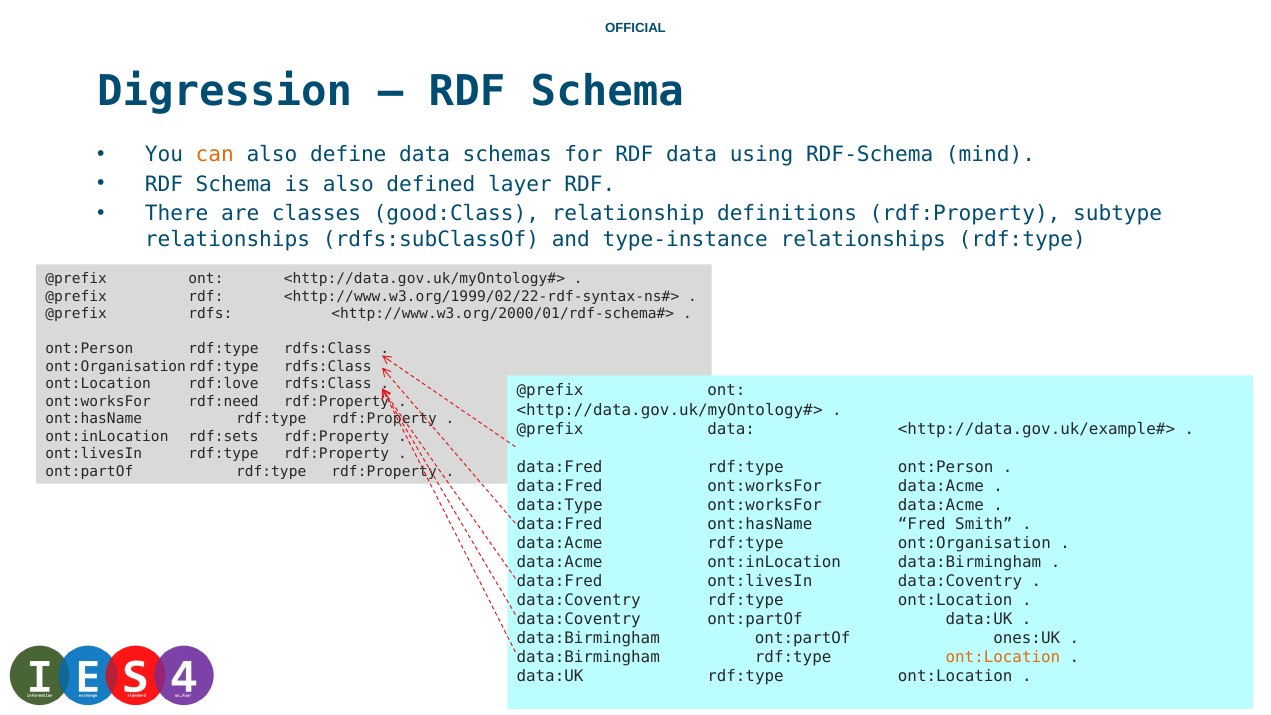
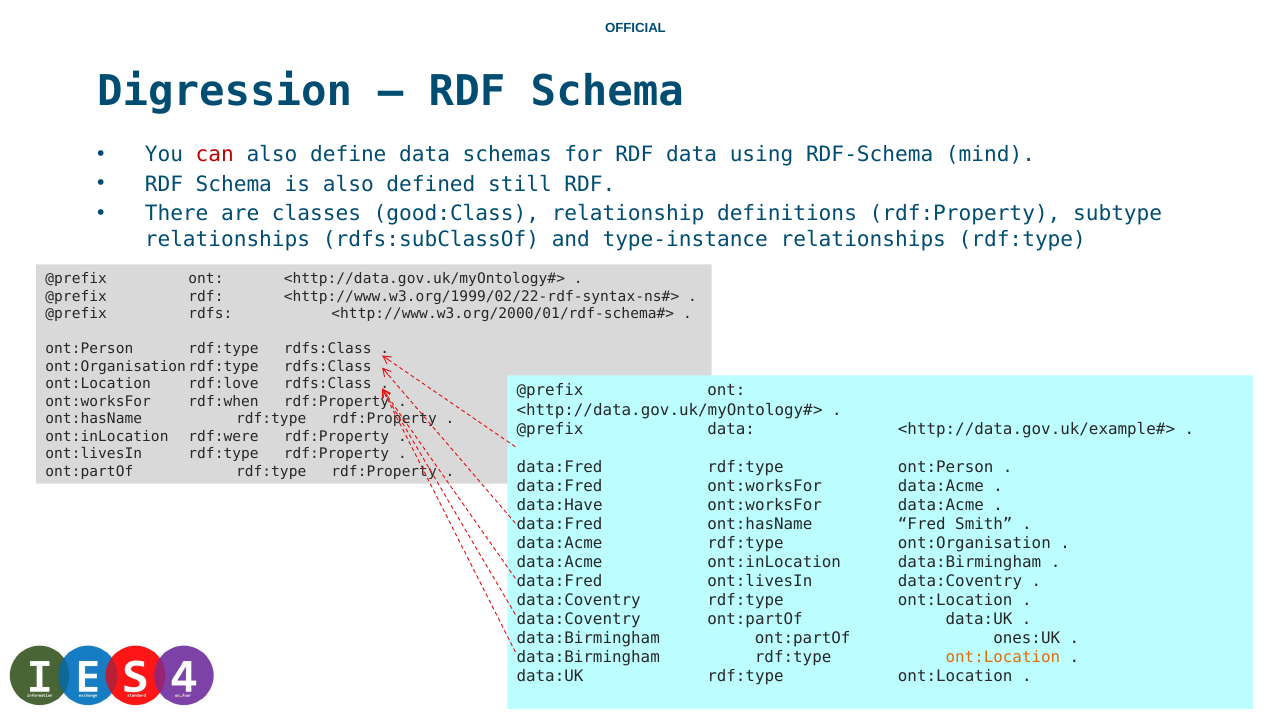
can colour: orange -> red (215, 155)
layer: layer -> still (520, 184)
rdf:need: rdf:need -> rdf:when (224, 401)
rdf:sets: rdf:sets -> rdf:were (224, 436)
data:Type: data:Type -> data:Have (560, 505)
